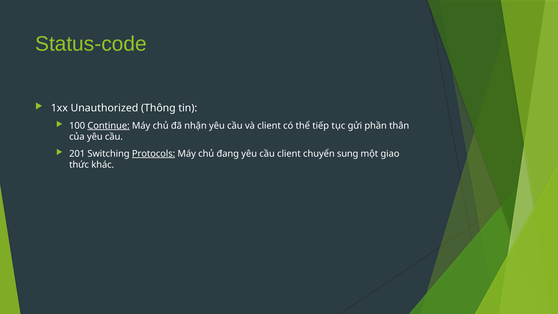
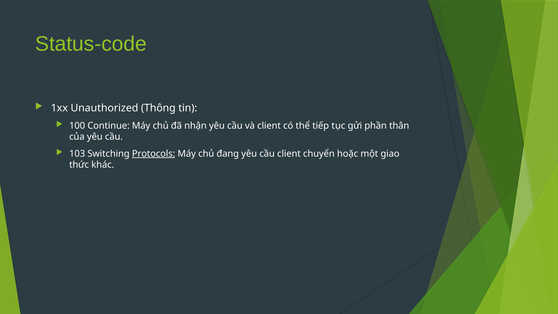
Continue underline: present -> none (109, 126)
201: 201 -> 103 (77, 154)
sung: sung -> hoặc (348, 154)
